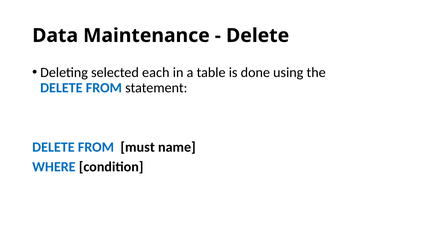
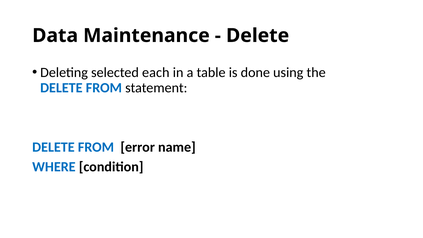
must: must -> error (138, 147)
